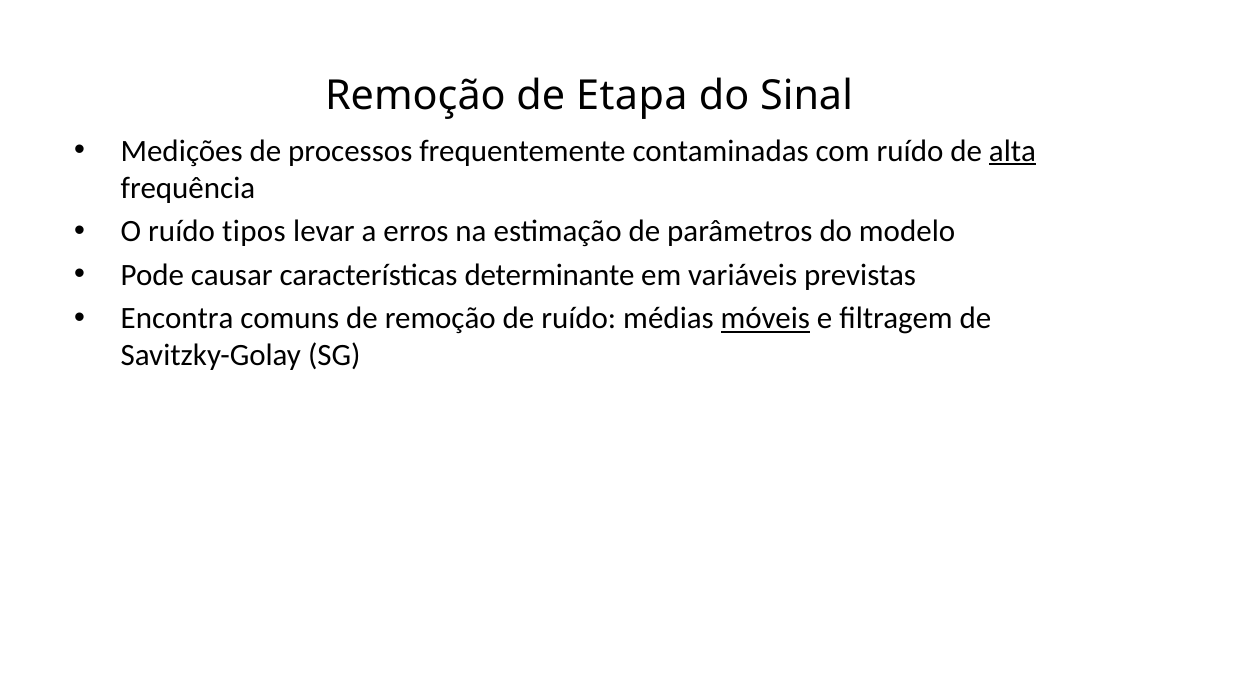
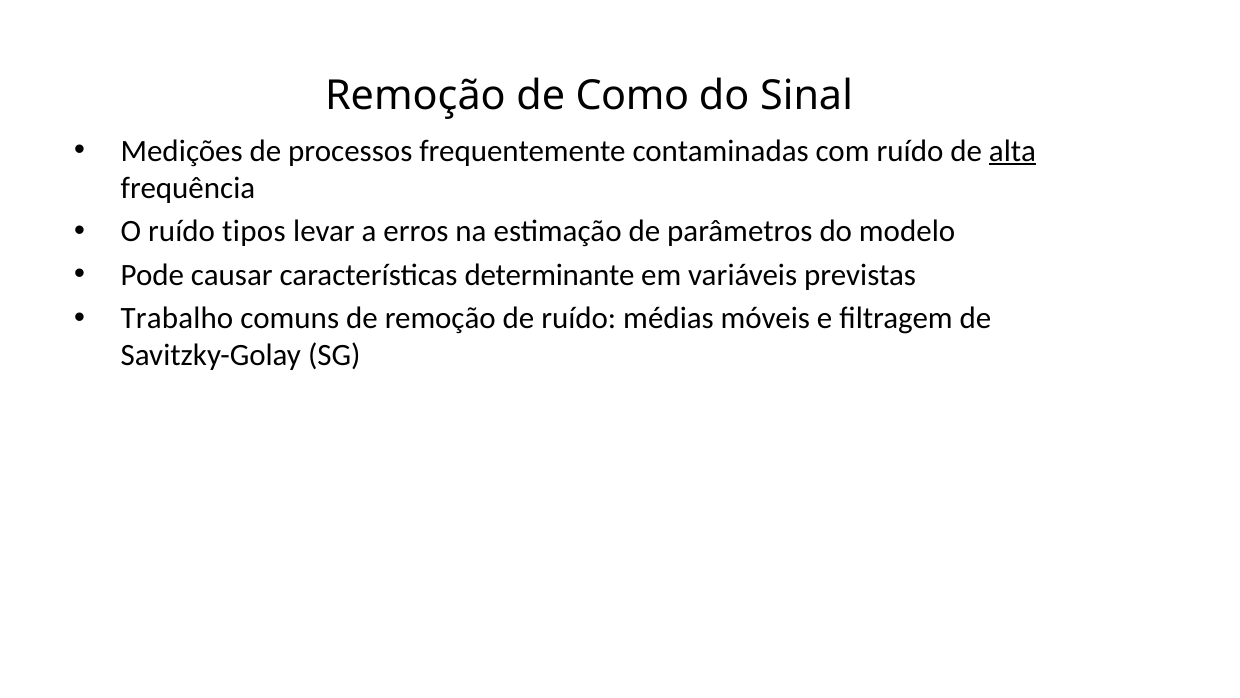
Etapa: Etapa -> Como (632, 96)
Encontra: Encontra -> Trabalho (177, 318)
móveis underline: present -> none (765, 318)
